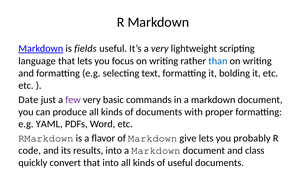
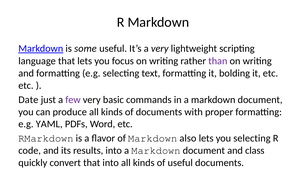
is fields: fields -> some (85, 49)
than colour: blue -> purple (218, 61)
Markdown give: give -> also (188, 138)
you probably: probably -> selecting (252, 138)
